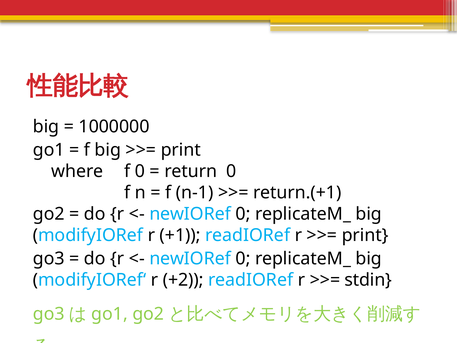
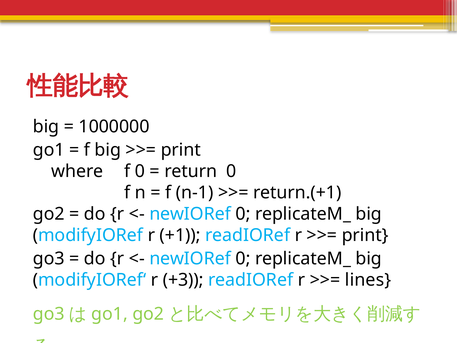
+2: +2 -> +3 (183, 280)
stdin: stdin -> lines (368, 280)
